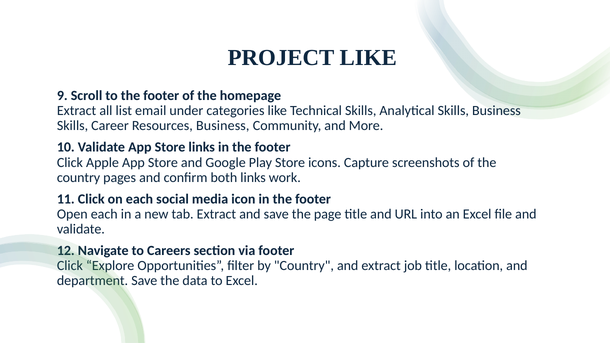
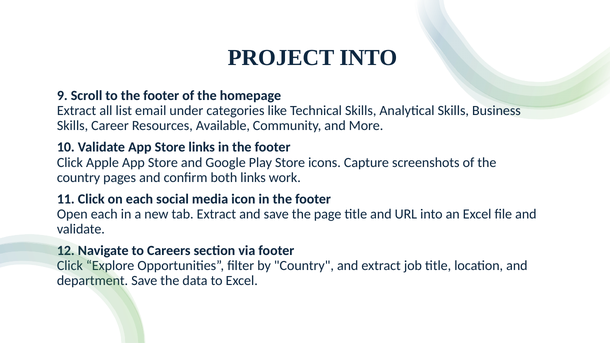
PROJECT LIKE: LIKE -> INTO (368, 58)
Resources Business: Business -> Available (223, 126)
